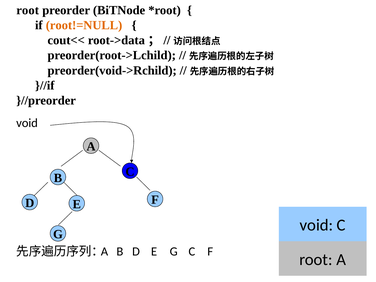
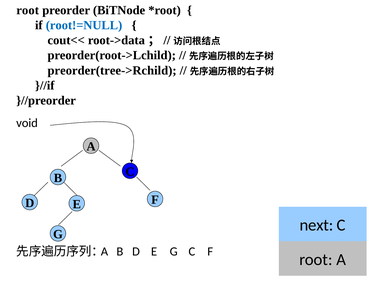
root!=NULL colour: orange -> blue (84, 25)
preorder(void->Rchild: preorder(void->Rchild -> preorder(tree->Rchild (112, 70)
void: void -> next (316, 225)
